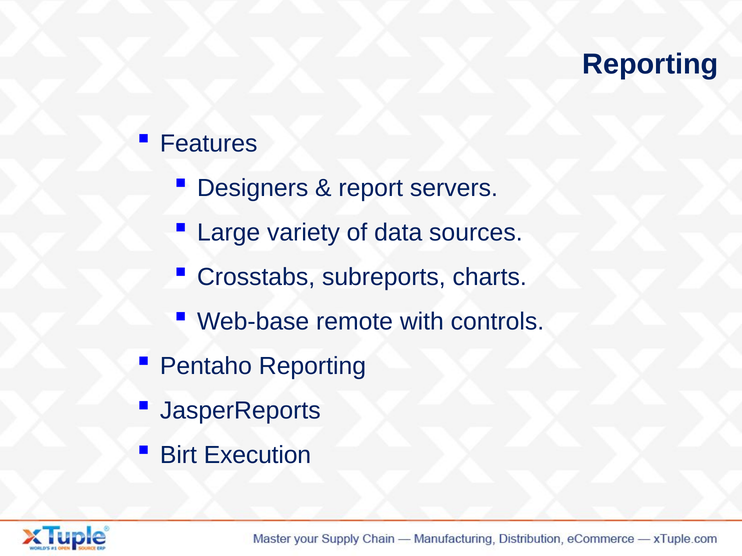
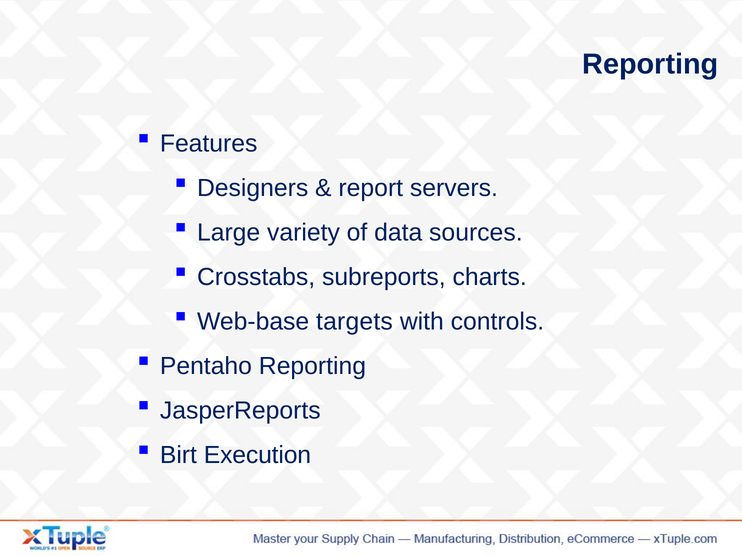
remote: remote -> targets (354, 322)
